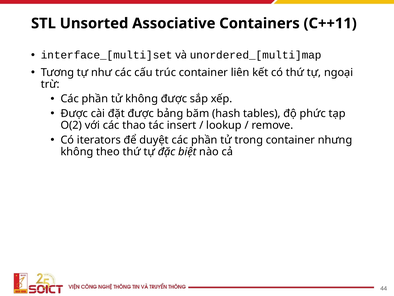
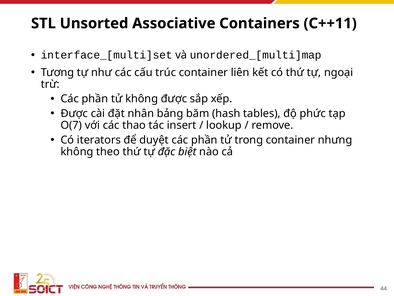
đặt được: được -> nhân (141, 113)
O(2: O(2 -> O(7 (71, 125)
